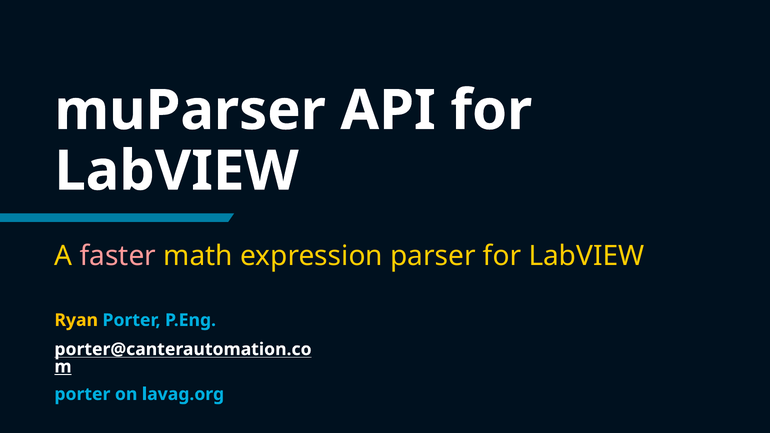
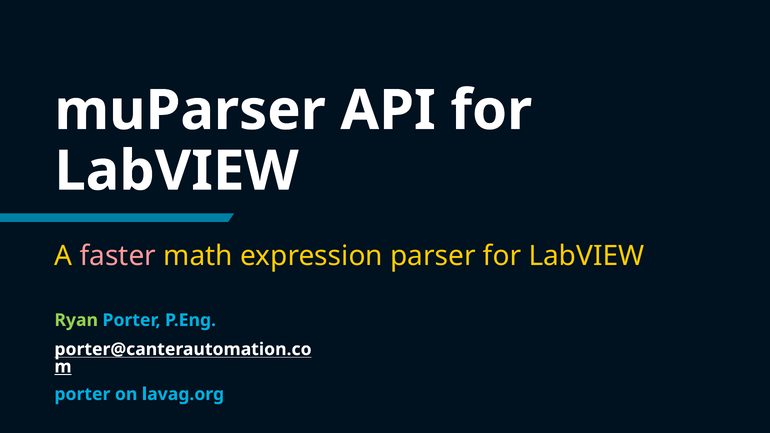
Ryan colour: yellow -> light green (76, 320)
